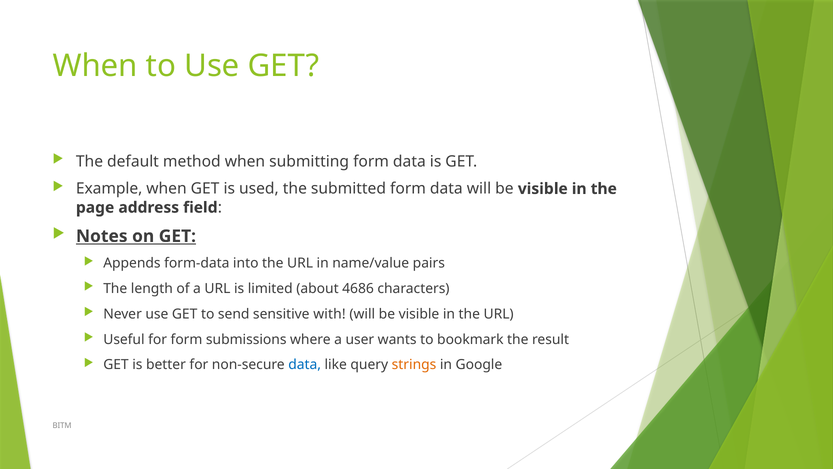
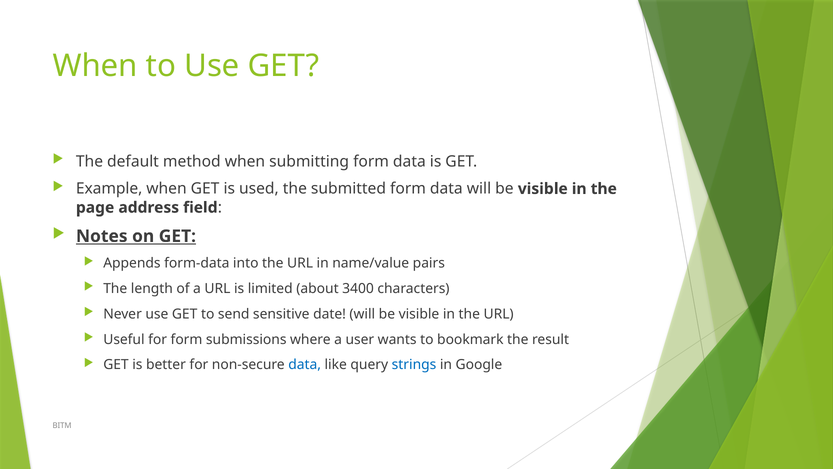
4686: 4686 -> 3400 (358, 288)
with: with -> date (330, 314)
strings colour: orange -> blue (414, 364)
